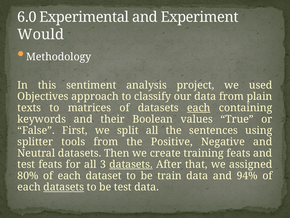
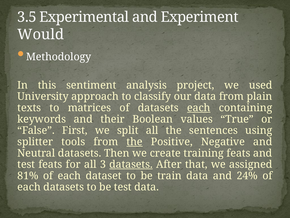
6.0: 6.0 -> 3.5 (27, 17)
Objectives: Objectives -> University (43, 96)
the underline: none -> present (135, 141)
80%: 80% -> 81% (28, 175)
94%: 94% -> 24% (247, 175)
datasets underline: present -> none (64, 187)
